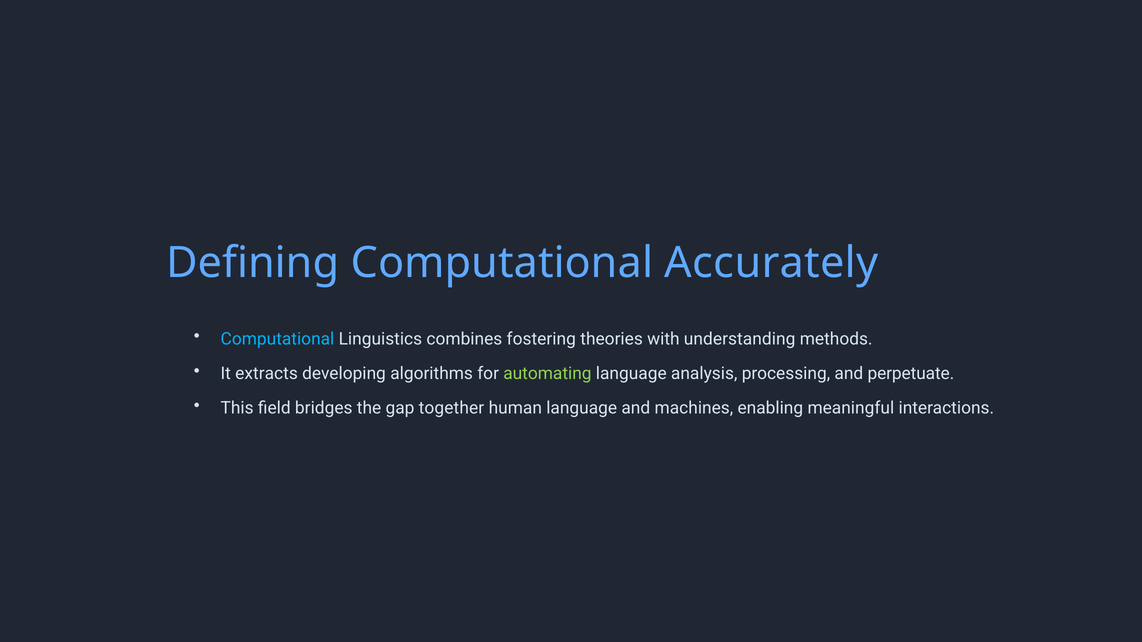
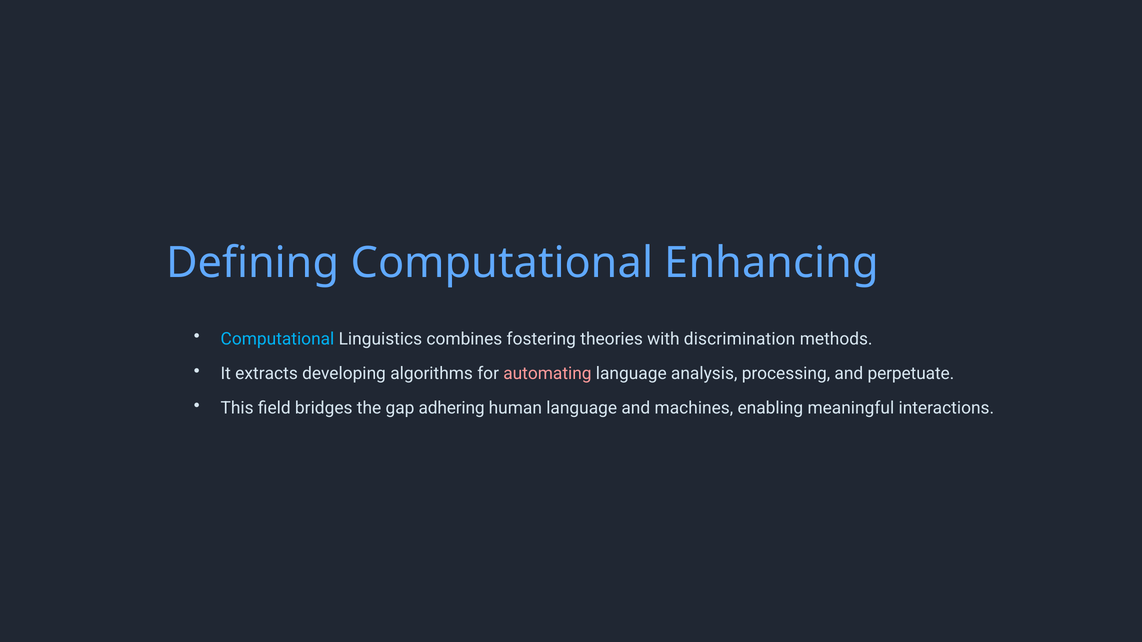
Accurately: Accurately -> Enhancing (772, 263)
understanding: understanding -> discrimination (740, 339)
automating colour: light green -> pink (547, 374)
together: together -> adhering (452, 409)
